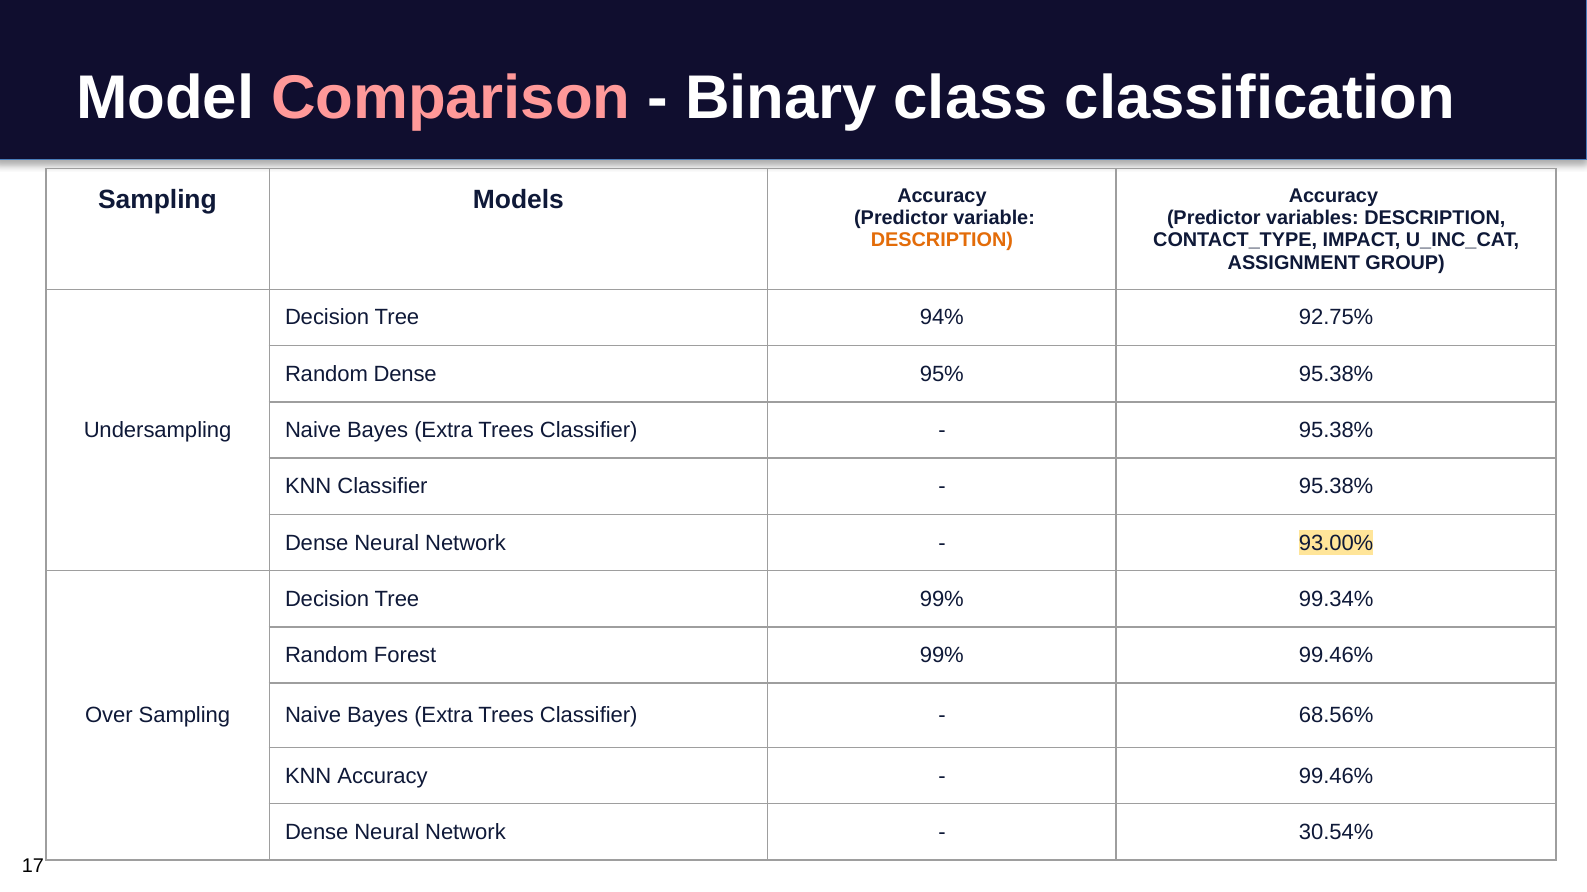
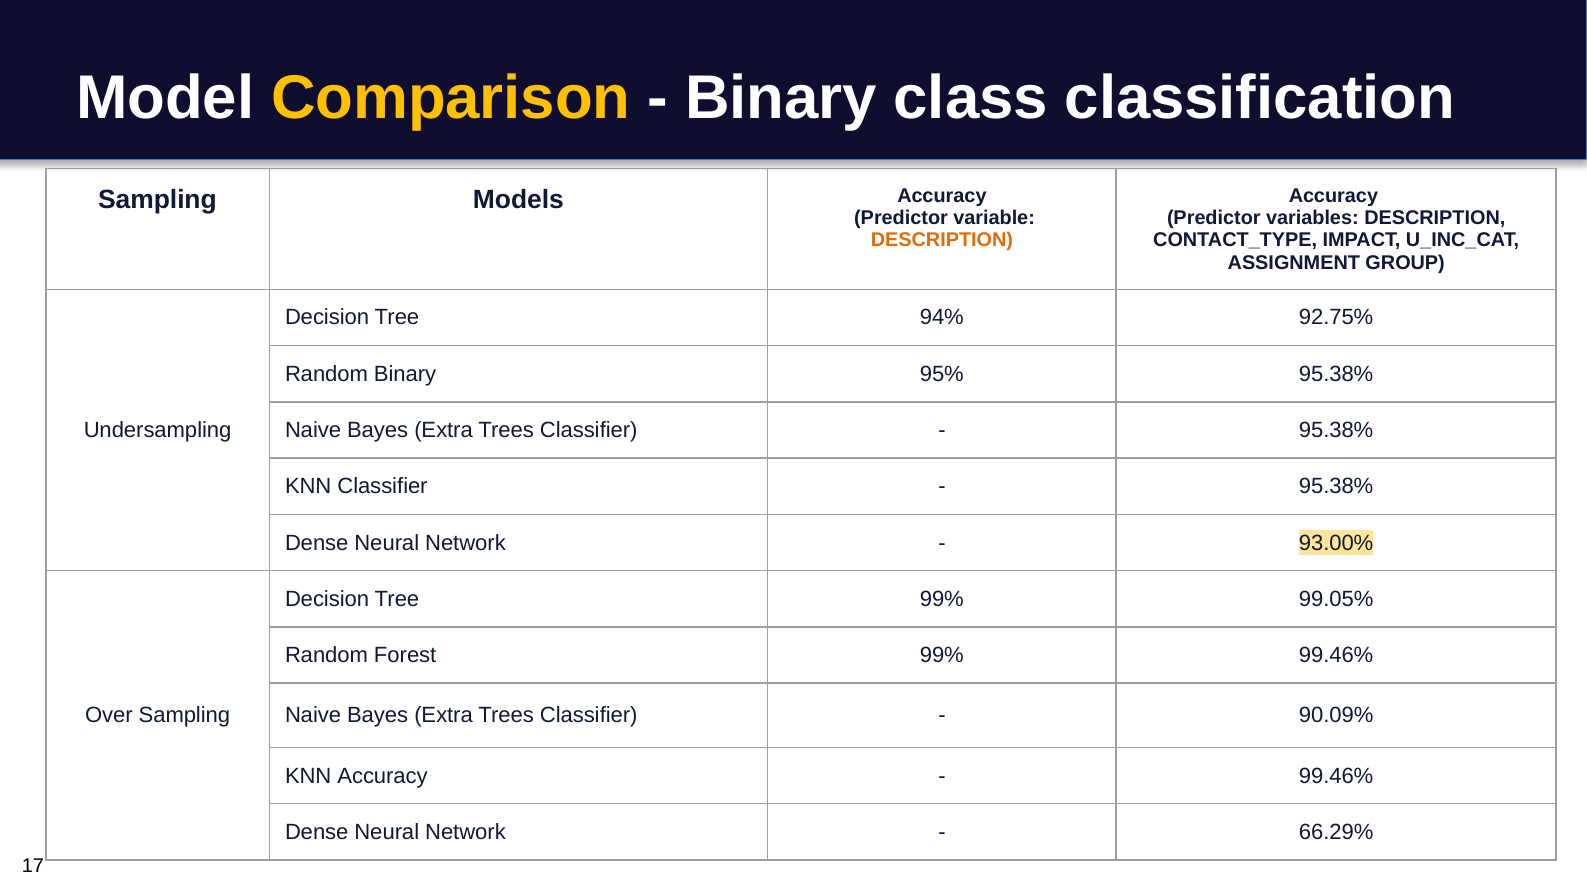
Comparison colour: pink -> yellow (451, 99)
Random Dense: Dense -> Binary (405, 374)
99.34%: 99.34% -> 99.05% (1336, 600)
68.56%: 68.56% -> 90.09% (1336, 716)
30.54%: 30.54% -> 66.29% (1336, 833)
